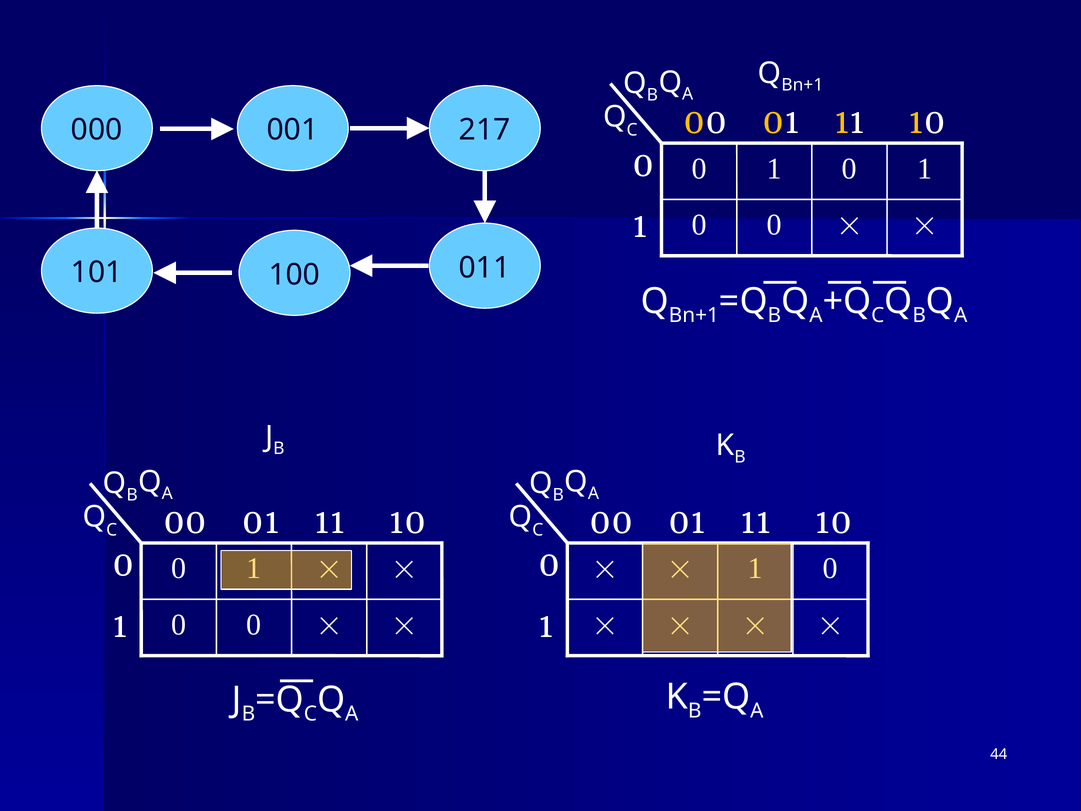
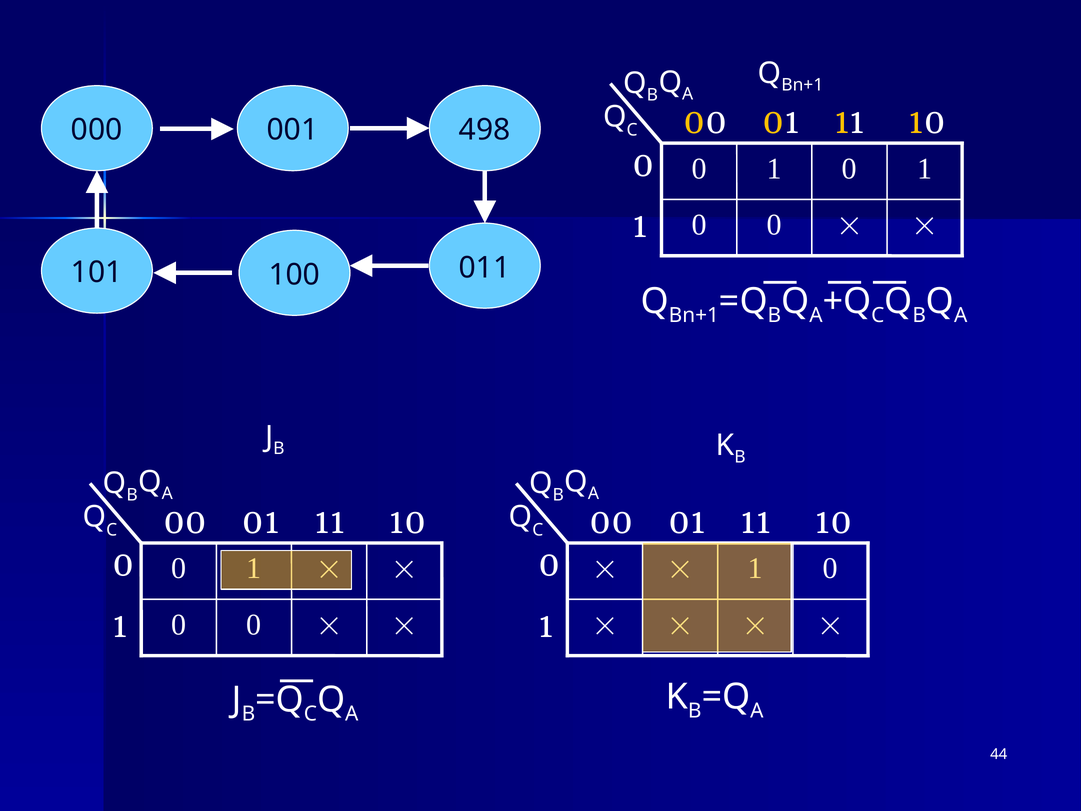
217: 217 -> 498 (485, 130)
